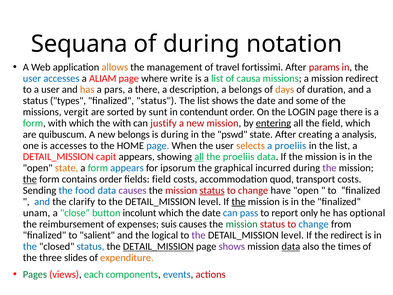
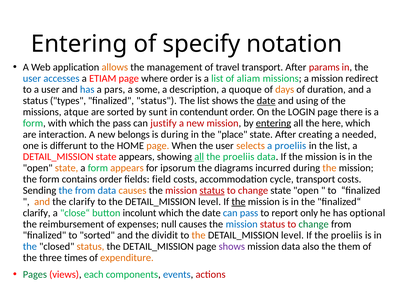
Sequana: Sequana -> Entering (79, 44)
of during: during -> specify (202, 44)
travel fortissimi: fortissimi -> transport (262, 67)
ALIAM: ALIAM -> ETIAM (103, 78)
where write: write -> order (182, 78)
causa: causa -> aliam (248, 78)
has colour: orange -> blue (87, 89)
a there: there -> some (147, 89)
a belongs: belongs -> quoque (245, 89)
date underline: none -> present (266, 101)
some: some -> using (307, 101)
vergit: vergit -> atque (76, 112)
the with: with -> pass (122, 123)
the field: field -> here (333, 123)
quibuscum: quibuscum -> interaction (63, 134)
pswd: pswd -> place (232, 134)
analysis: analysis -> needed (359, 134)
is accesses: accesses -> differunt (68, 145)
page colour: blue -> orange (158, 145)
DETAIL_MISSION capit: capit -> state (106, 157)
appears colour: blue -> orange (127, 168)
graphical: graphical -> diagrams (234, 168)
the colour: purple -> orange (329, 168)
the underline: present -> none (30, 179)
quod: quod -> cycle (282, 179)
the food: food -> from (85, 190)
causes colour: purple -> orange (132, 190)
change have: have -> state (281, 190)
and colour: blue -> orange (42, 201)
unam: unam -> clarify (37, 213)
suis: suis -> null (169, 224)
mission colour: green -> blue (242, 224)
change colour: blue -> green (314, 224)
to salient: salient -> sorted (97, 235)
logical: logical -> dividit (165, 235)
the colour: purple -> orange (199, 235)
If the redirect: redirect -> proeliis (347, 235)
status colour: blue -> orange (90, 246)
DETAIL_MISSION underline: present -> none (158, 246)
data underline: present -> none (291, 246)
times: times -> them (349, 246)
slides: slides -> times (76, 258)
